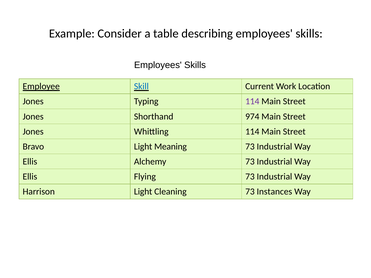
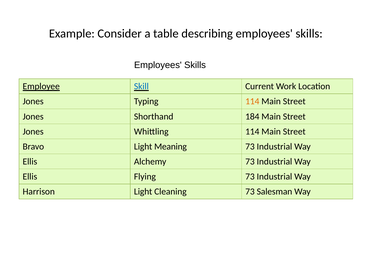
114 colour: purple -> orange (252, 102)
974: 974 -> 184 (252, 117)
Instances: Instances -> Salesman (274, 192)
